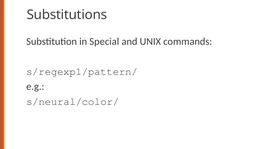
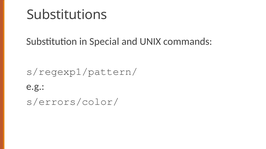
s/neural/color/: s/neural/color/ -> s/errors/color/ (73, 102)
